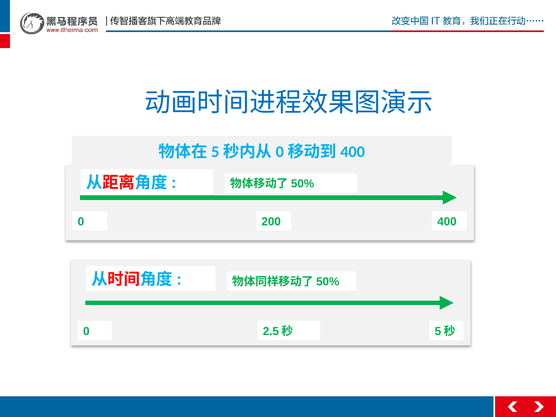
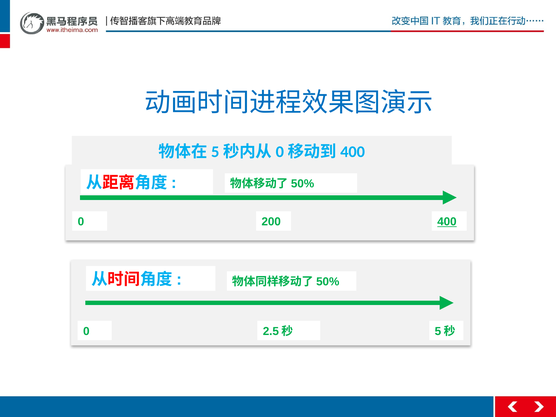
400 underline: none -> present (447, 222)
